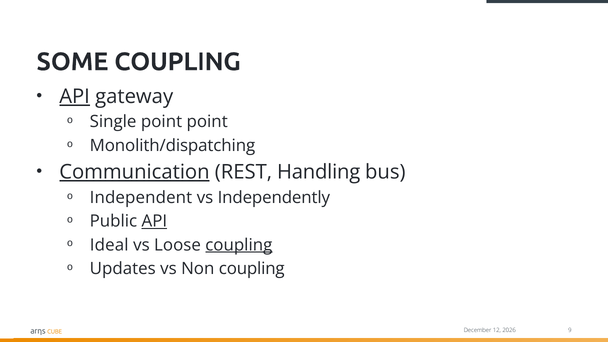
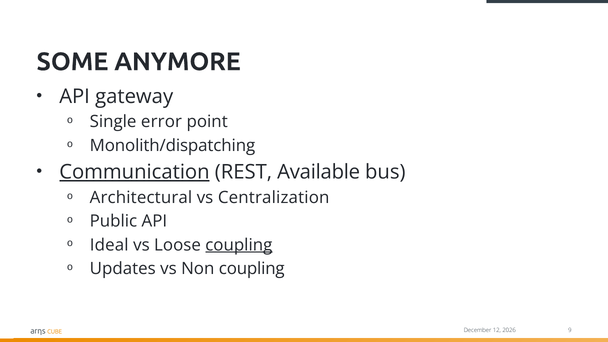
SOME COUPLING: COUPLING -> ANYMORE (178, 62)
API underline: present -> none (75, 96)
Single point: point -> error (161, 122)
Handling: Handling -> Available (319, 172)
Independent: Independent -> Architectural (141, 198)
Independently: Independently -> Centralization (274, 198)
API underline: present -> none (154, 221)
